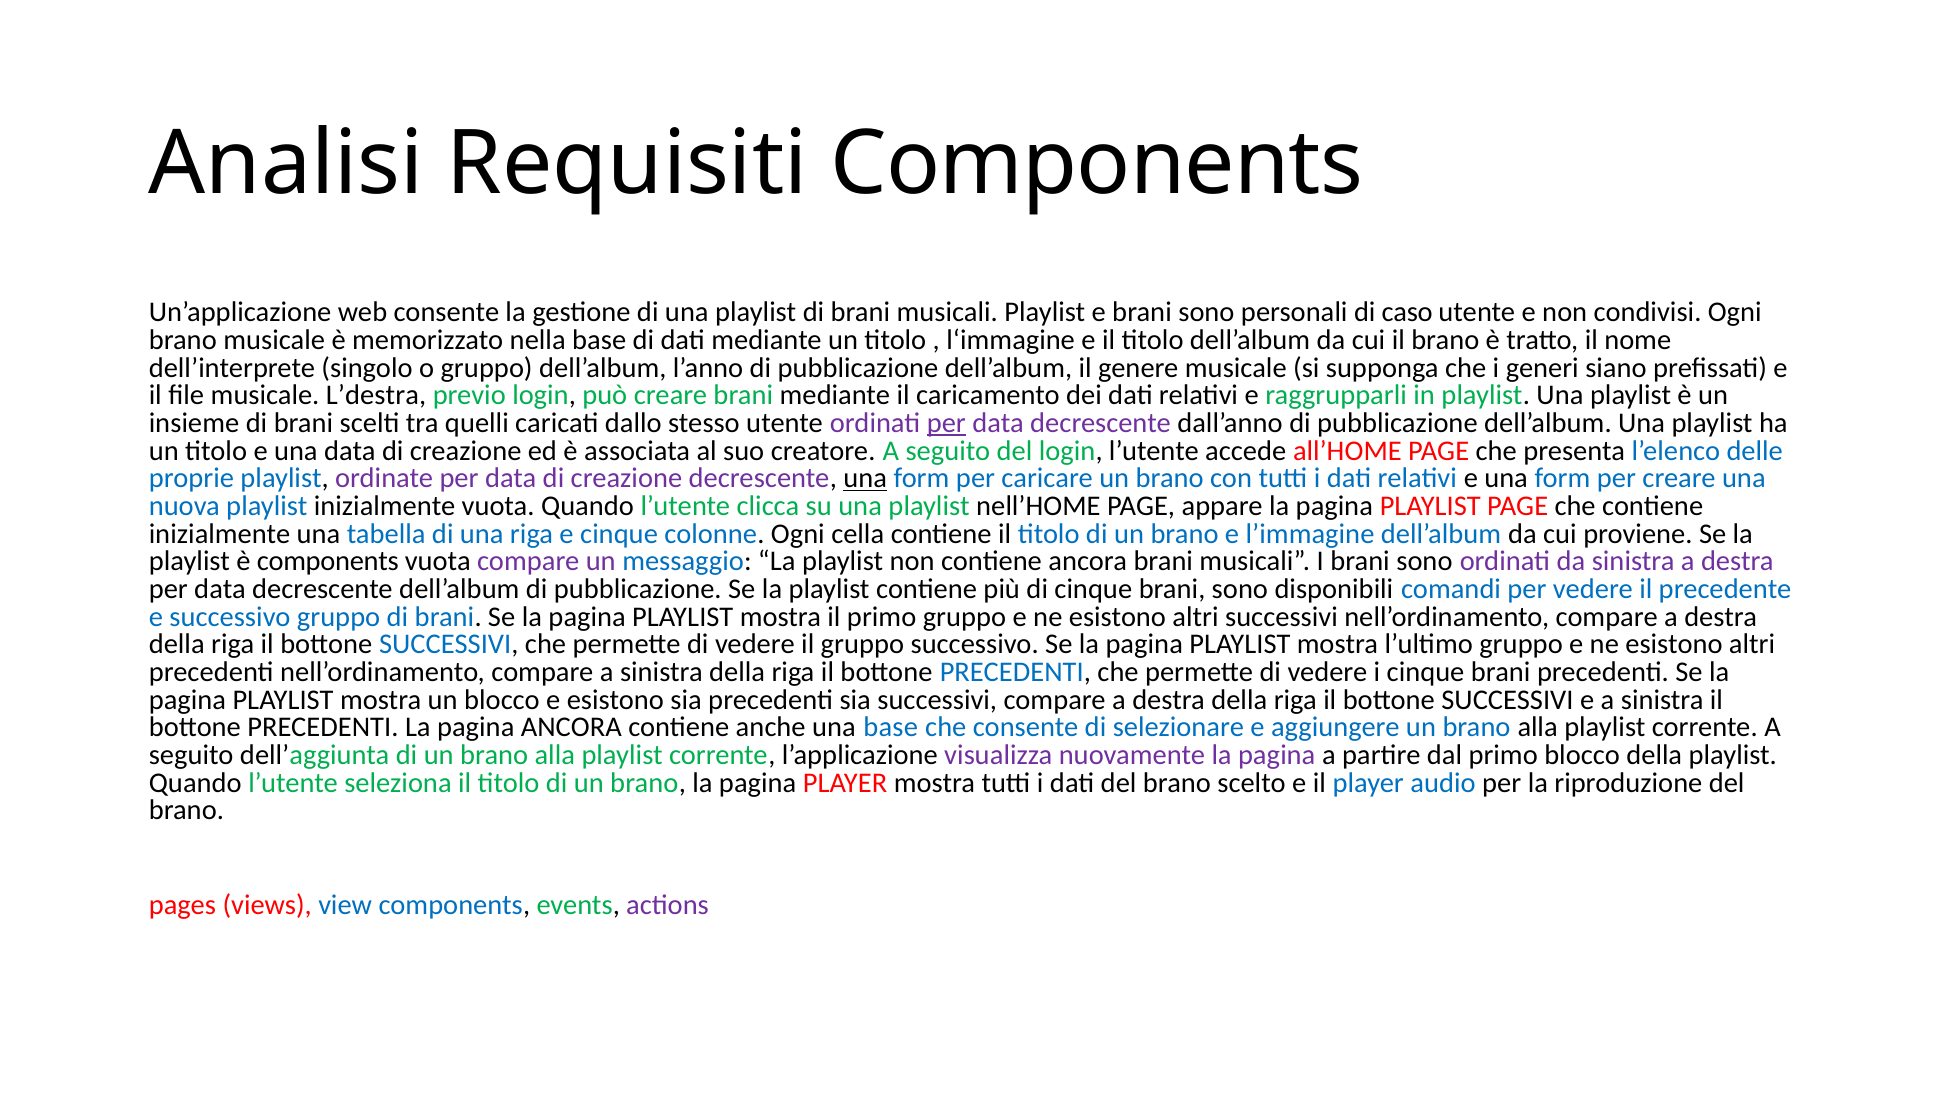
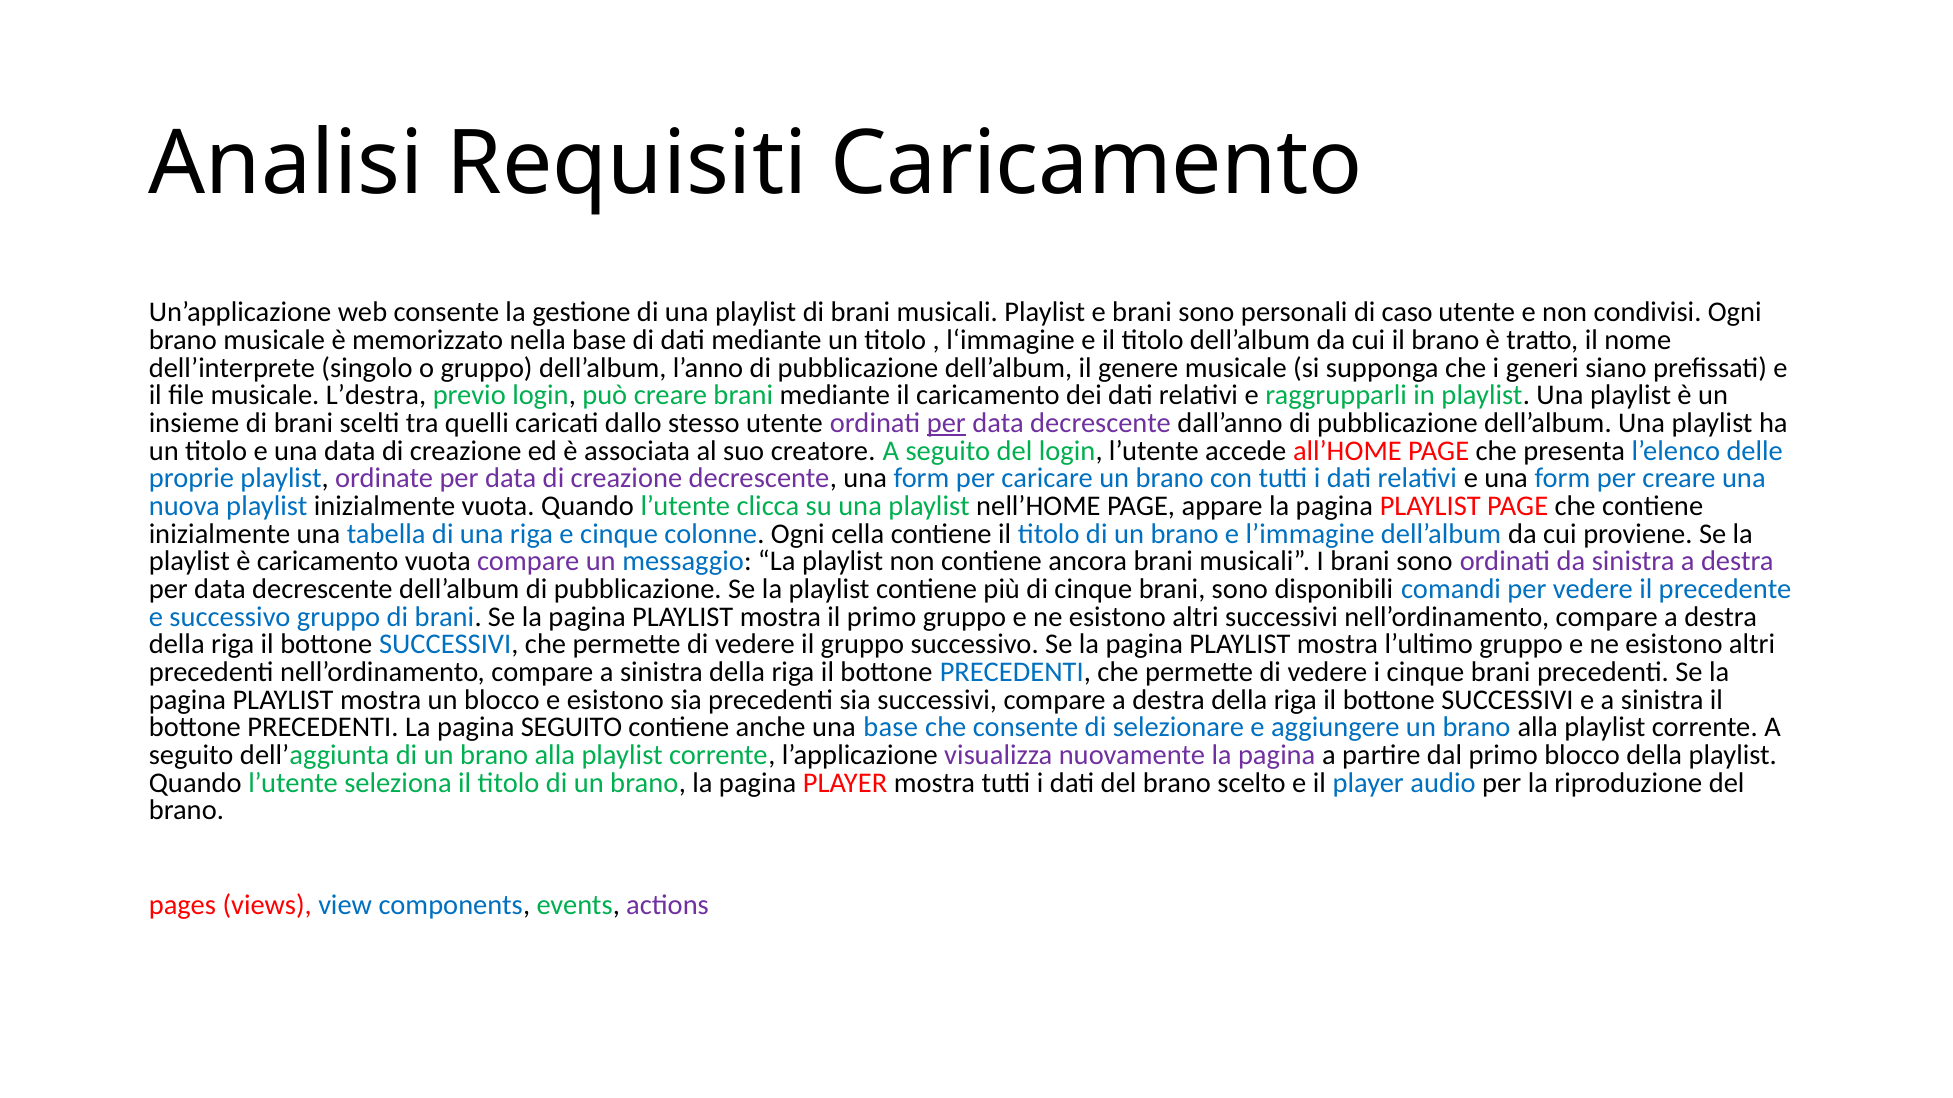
Requisiti Components: Components -> Caricamento (1097, 164)
una underline: present -> none (865, 479)
è components: components -> caricamento (328, 562)
pagina ANCORA: ANCORA -> SEGUITO (571, 728)
